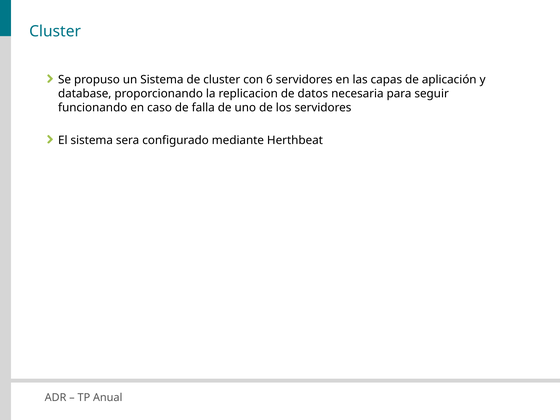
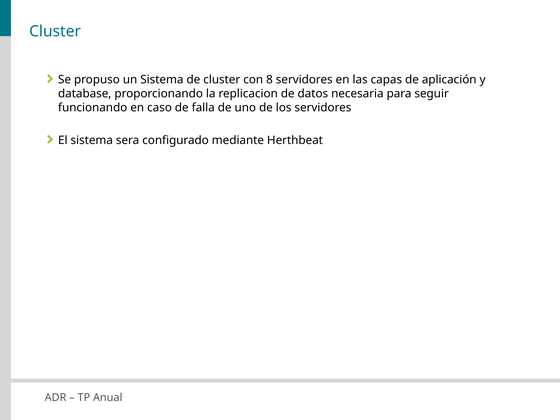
6: 6 -> 8 (269, 79)
